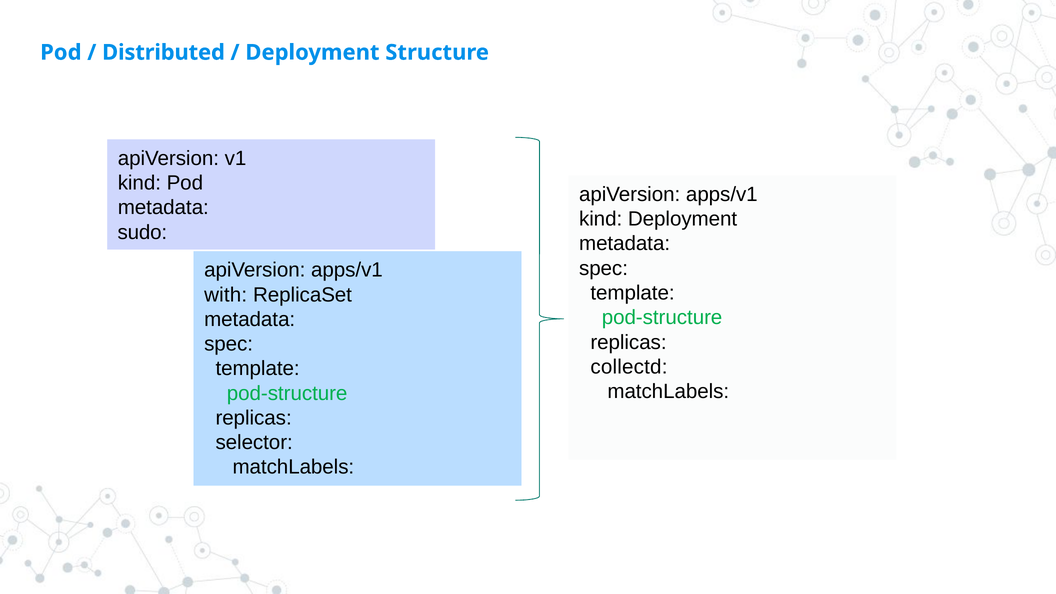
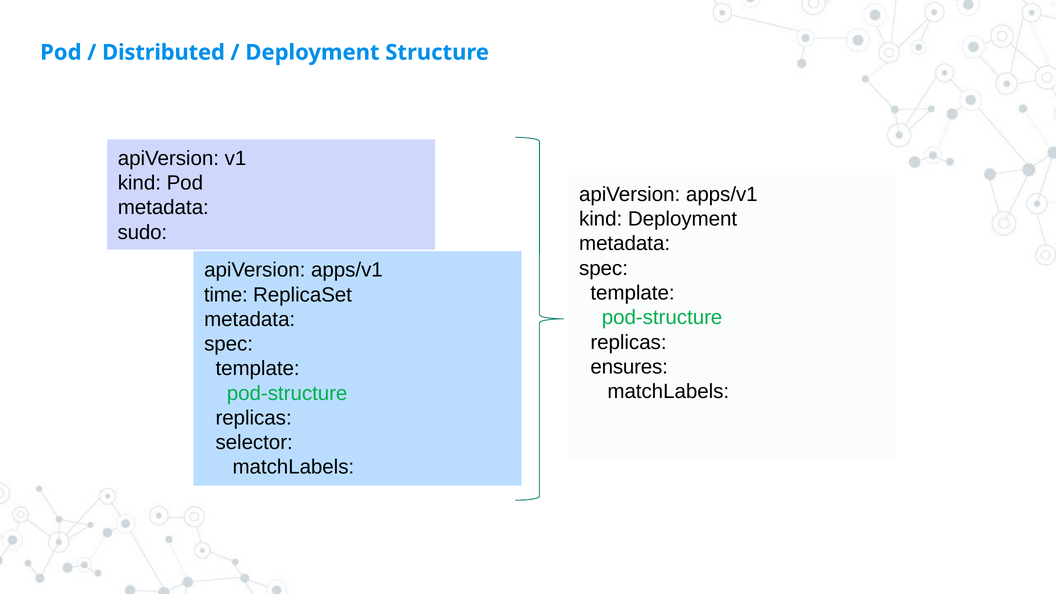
with: with -> time (226, 295)
collectd: collectd -> ensures (629, 367)
